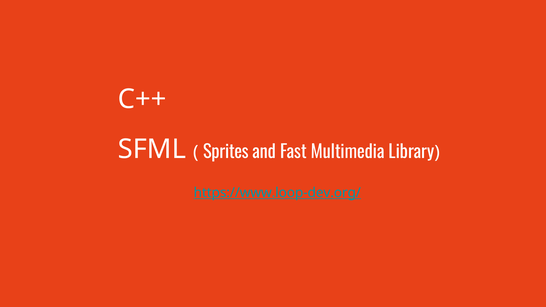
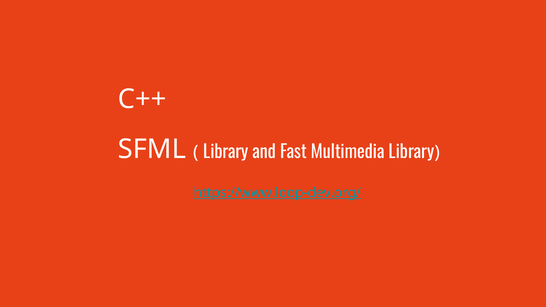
Sprites: Sprites -> Library (226, 152)
